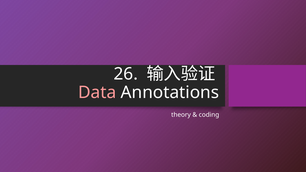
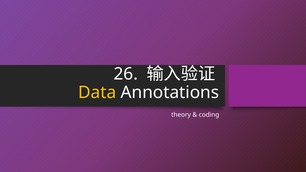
Data colour: pink -> yellow (97, 93)
